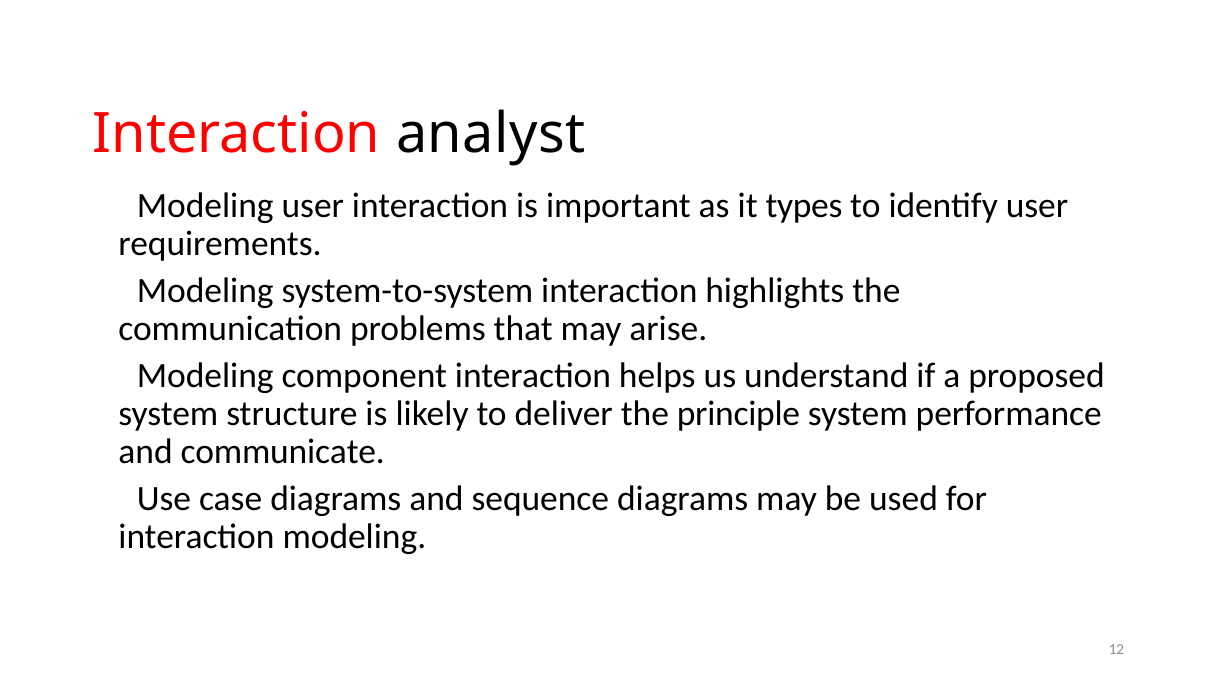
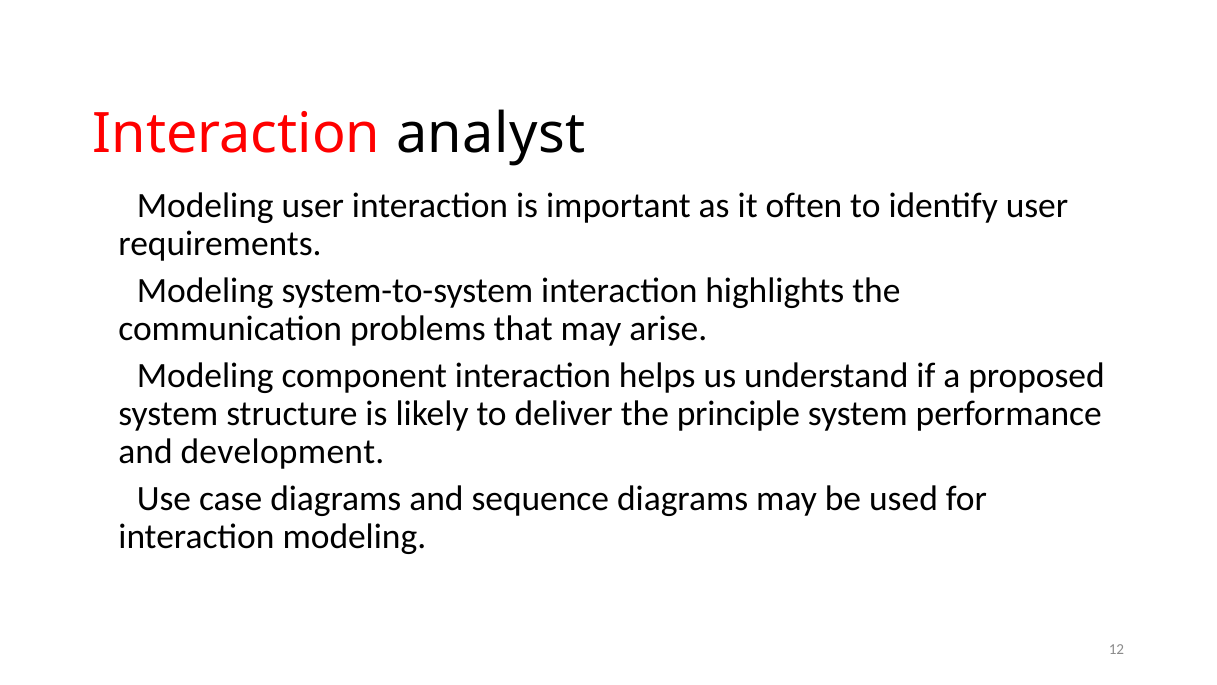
types: types -> often (804, 206)
communicate: communicate -> development (282, 452)
